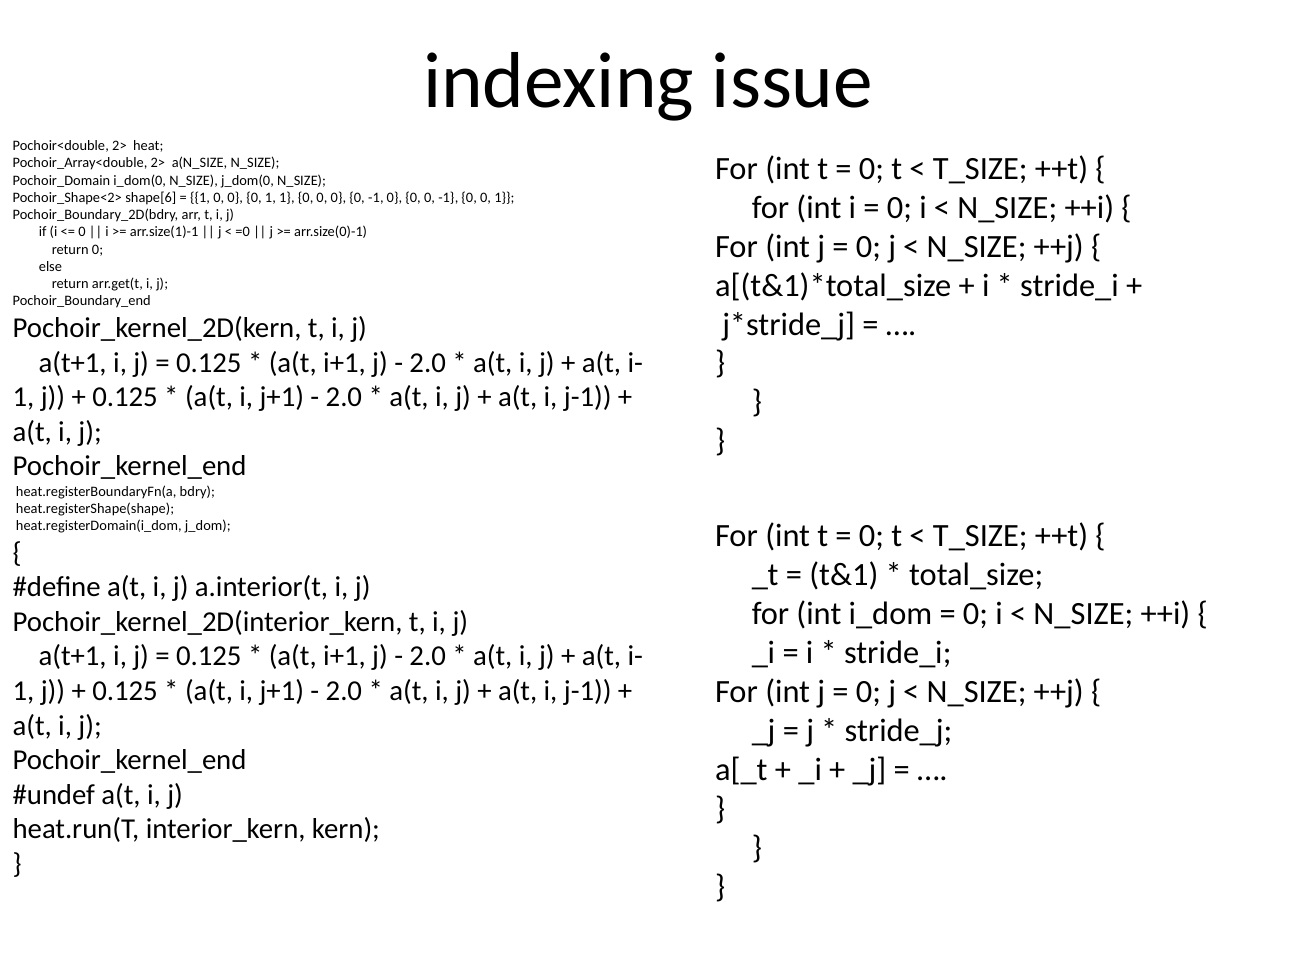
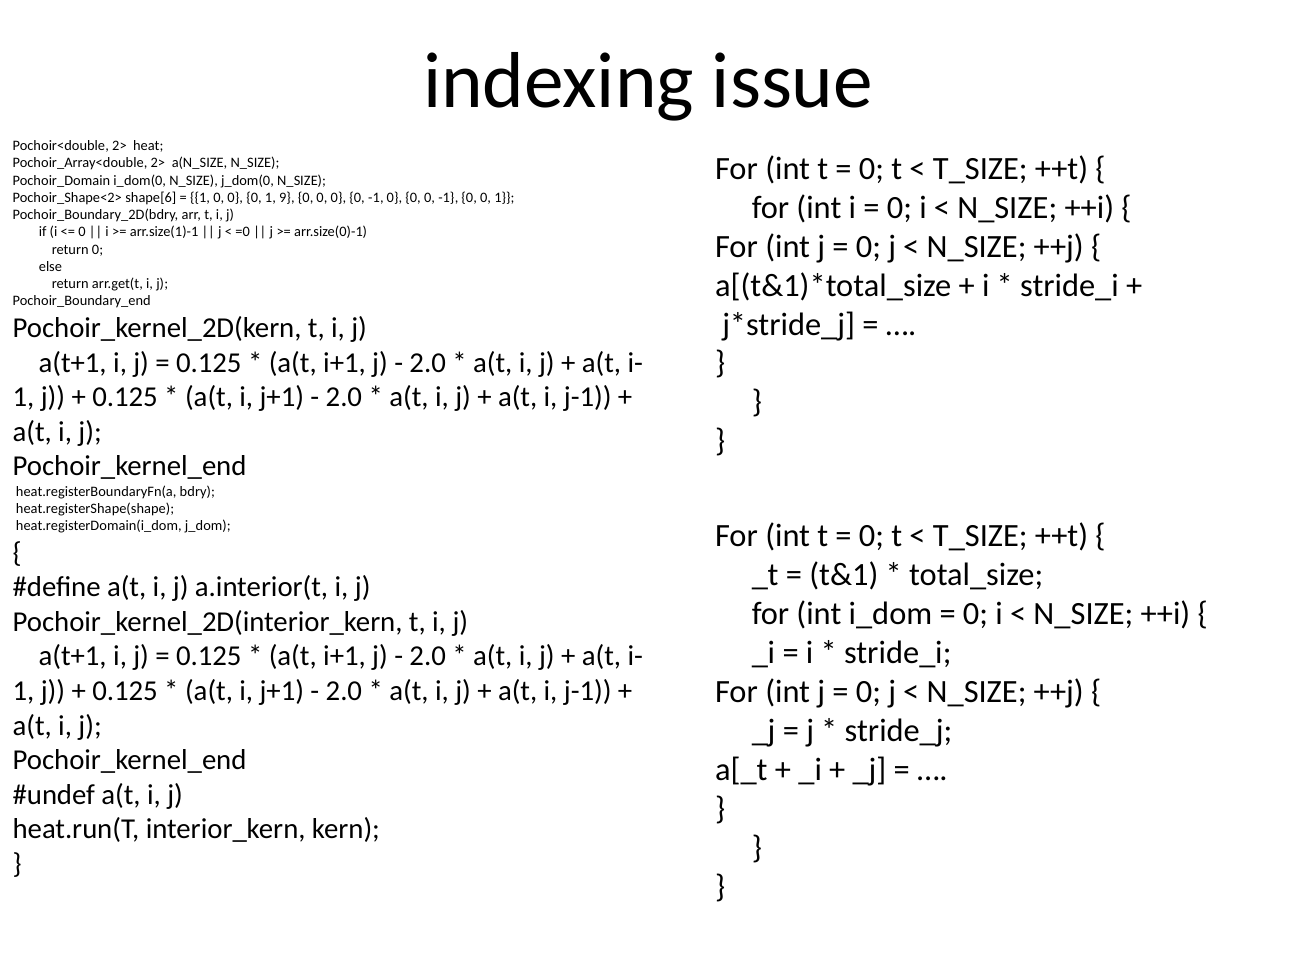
1 1: 1 -> 9 (287, 198)
